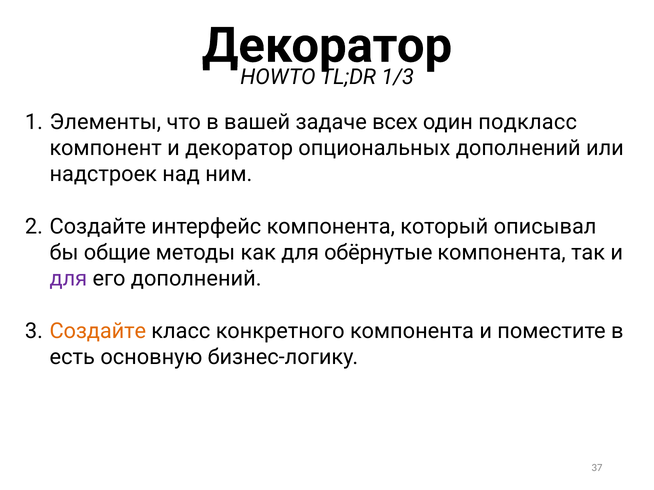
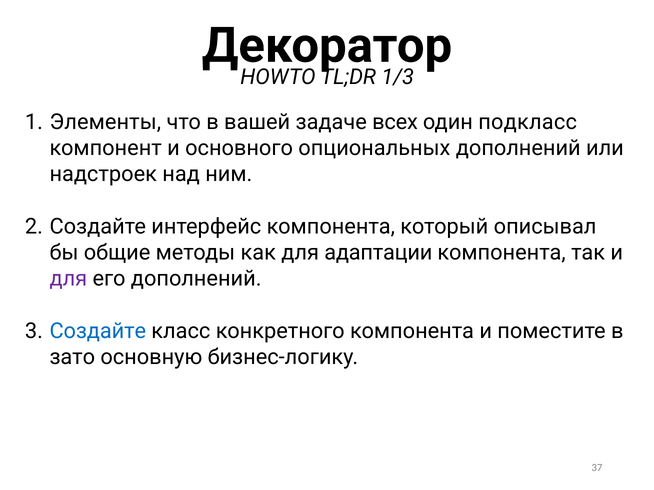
и декоратор: декоратор -> основного (239, 148)
обёрнутые: обёрнутые -> адаптации (378, 253)
Создайте colour: orange -> blue (98, 331)
есть: есть -> зато (72, 358)
